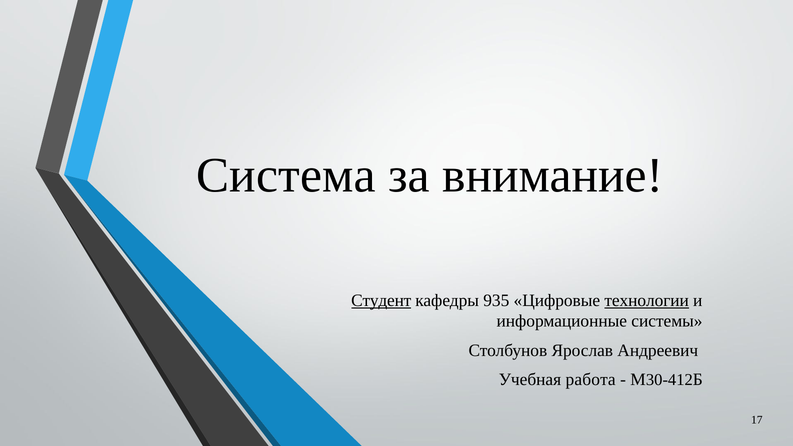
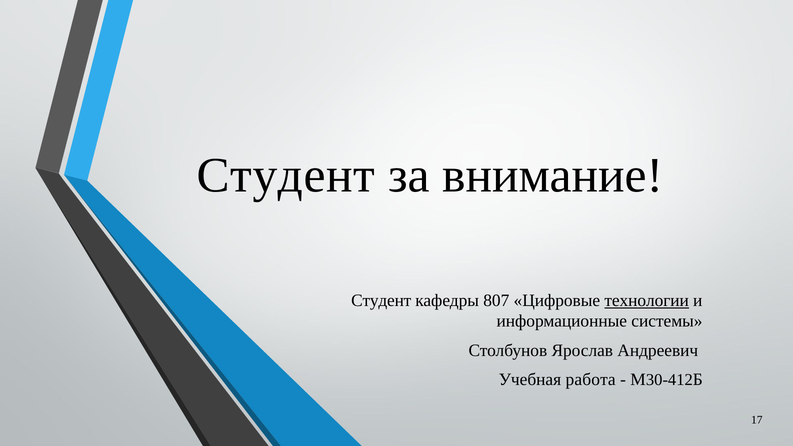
Система: Система -> Студент (286, 176)
Студент underline: present -> none (381, 300)
935: 935 -> 807 (496, 300)
